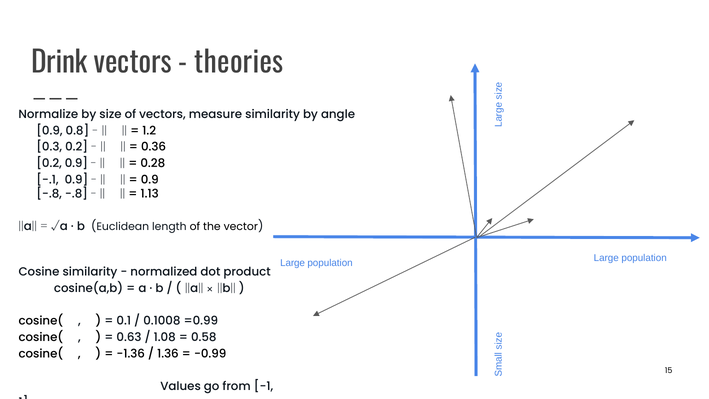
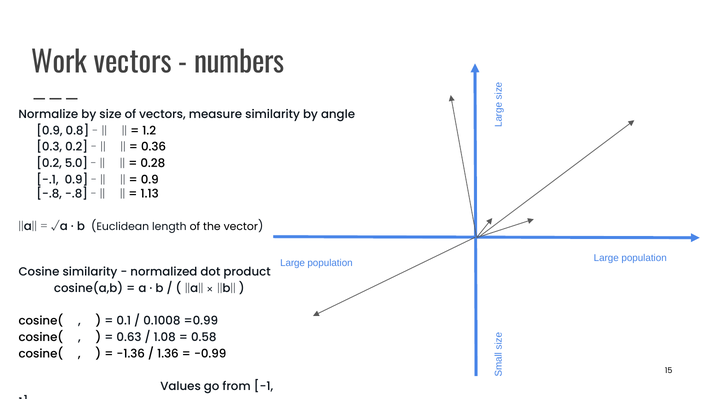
Drink: Drink -> Work (59, 63)
theories: theories -> numbers (239, 63)
0.2 0.9: 0.9 -> 5.0 (76, 163)
